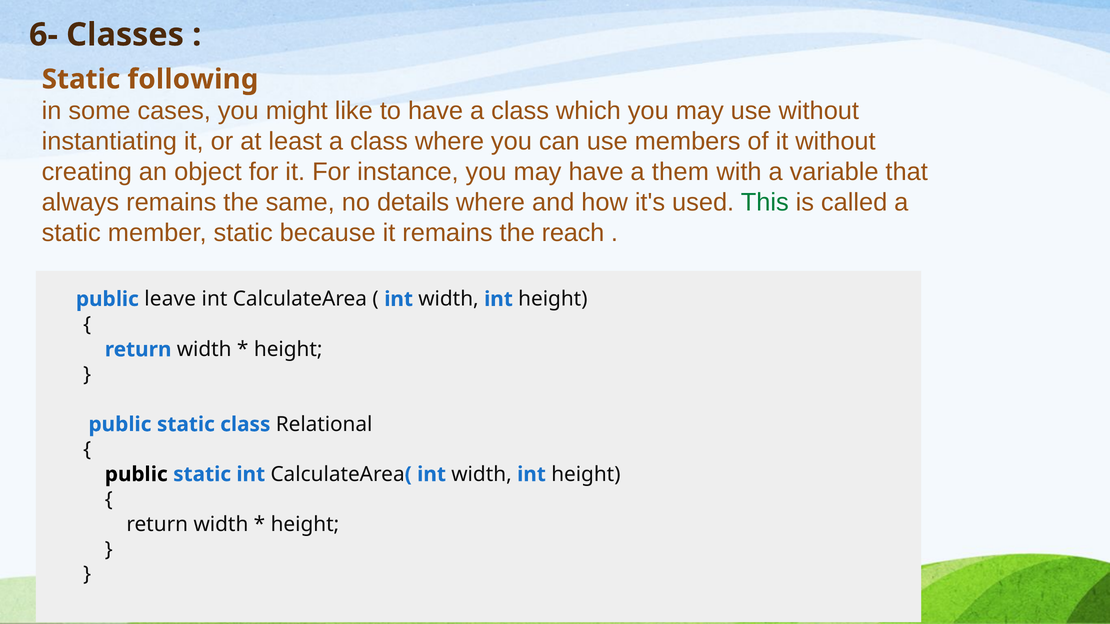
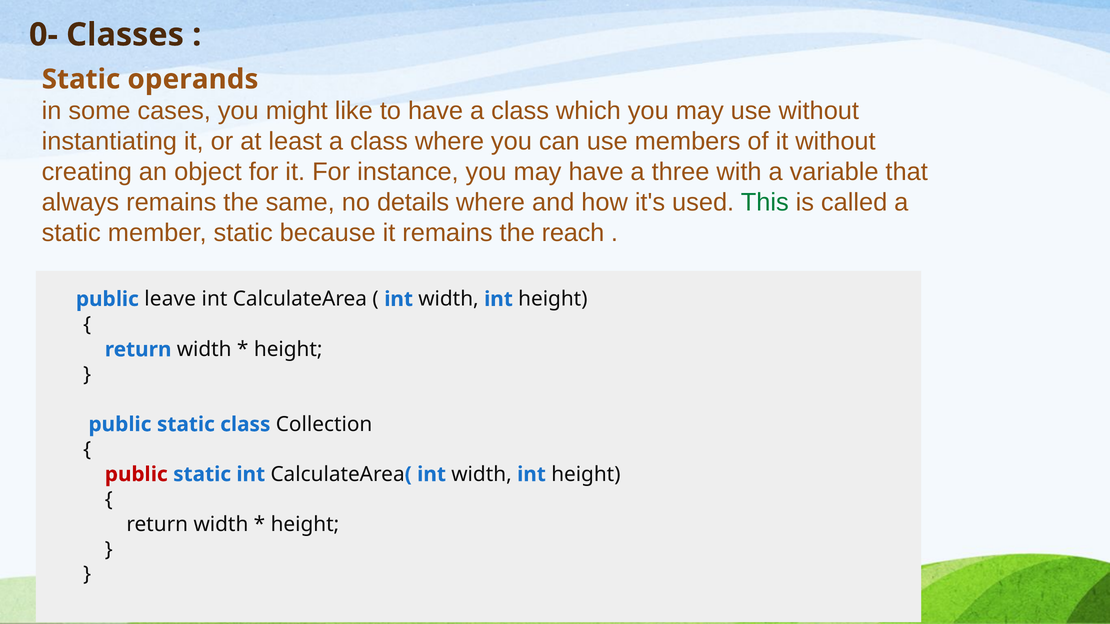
6-: 6- -> 0- (43, 35)
following: following -> operands (193, 79)
them: them -> three (681, 172)
Relational: Relational -> Collection (324, 425)
public colour: black -> red (136, 475)
